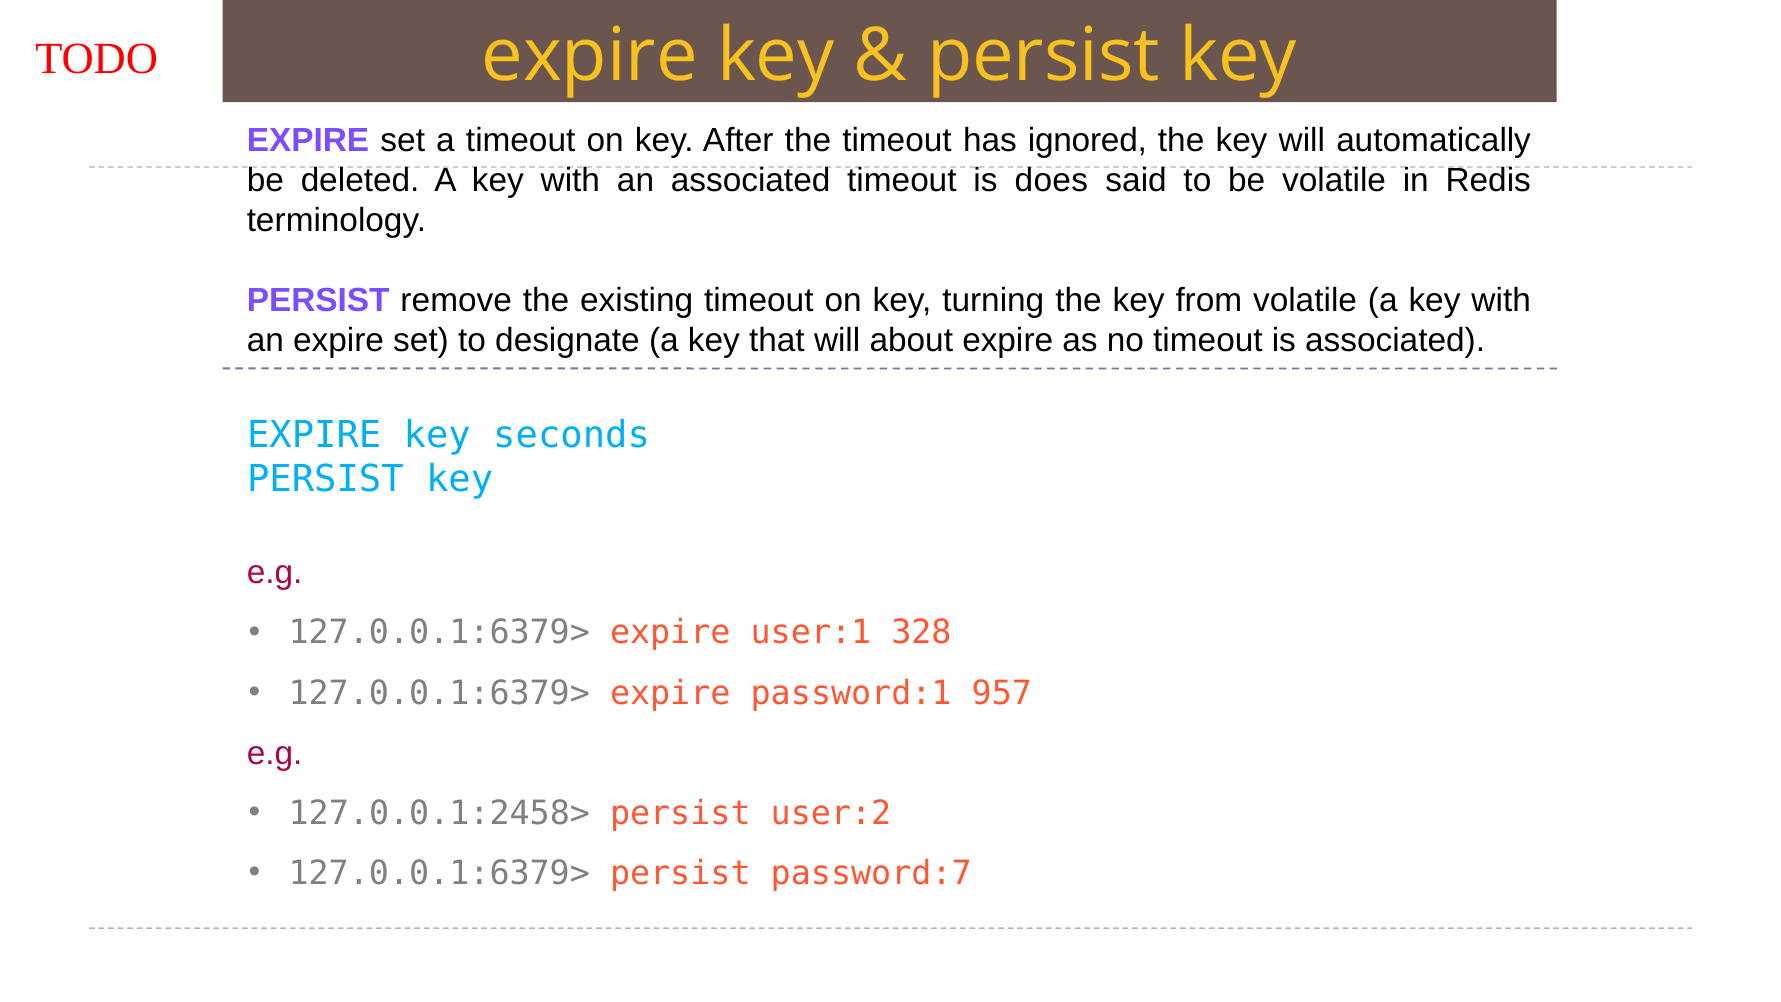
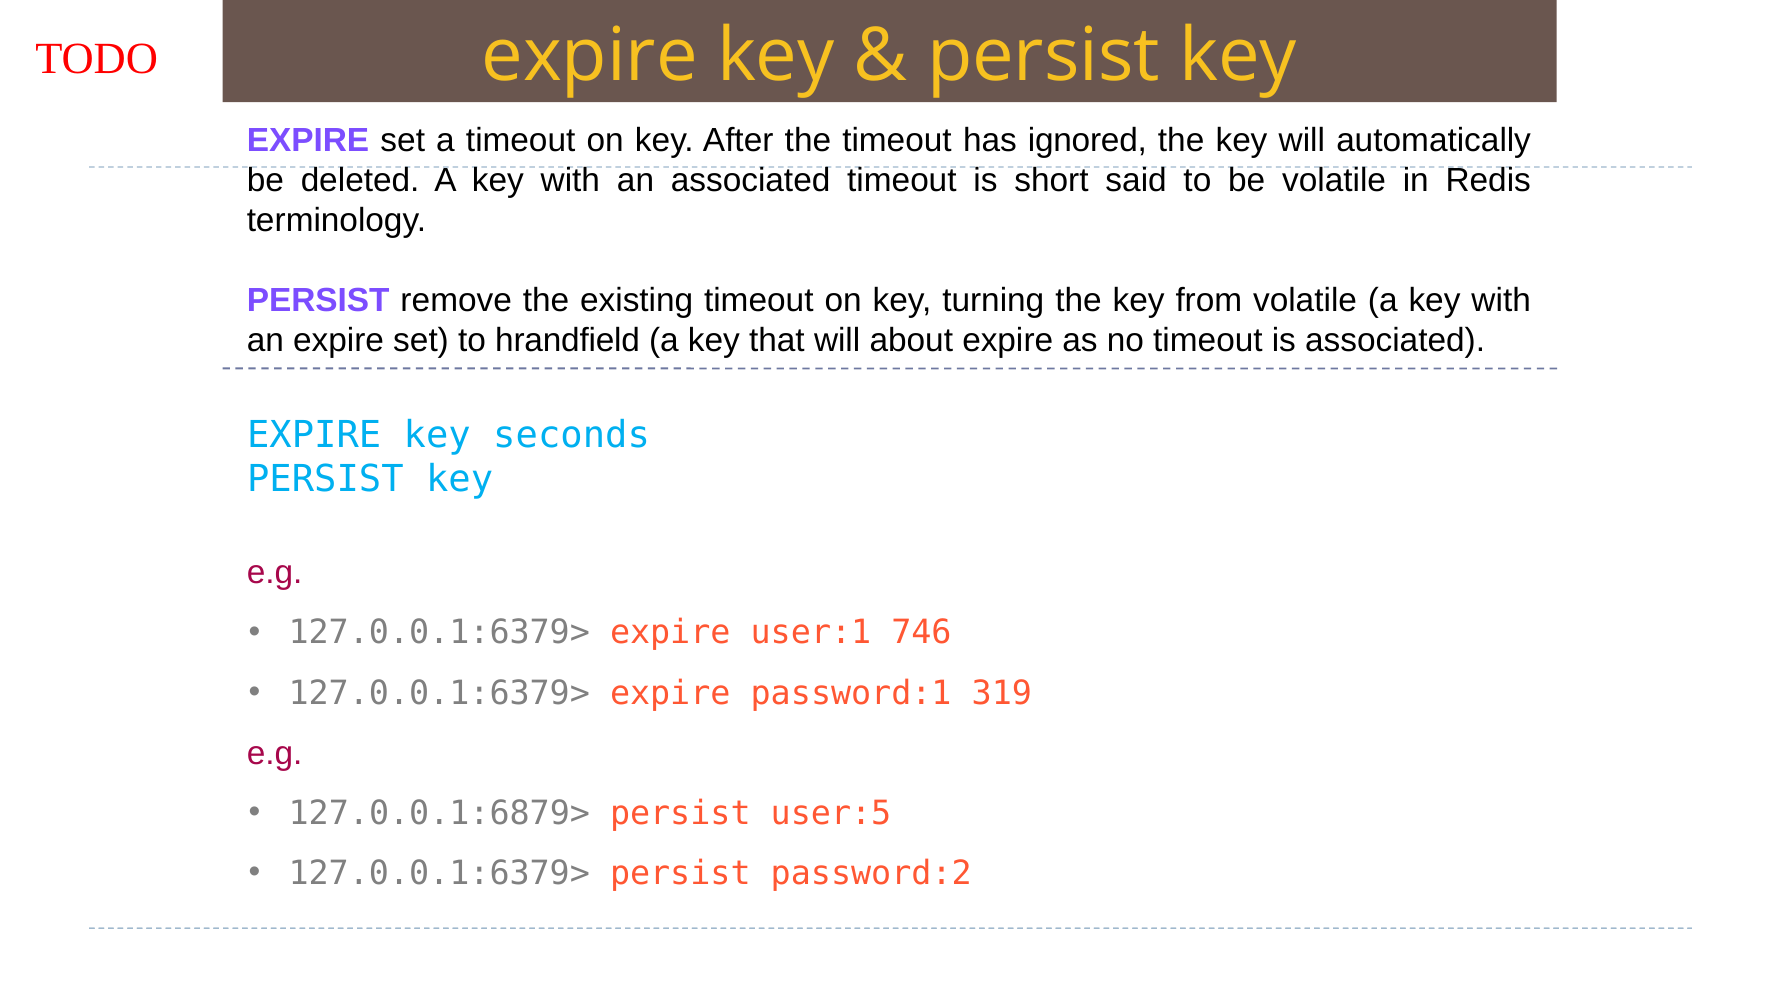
does: does -> short (1052, 180)
designate: designate -> hrandfield (568, 341)
328: 328 -> 746 (921, 633)
957: 957 -> 319 (1002, 693)
127.0.0.1:2458>: 127.0.0.1:2458> -> 127.0.0.1:6879> (439, 813)
user:2: user:2 -> user:5 (831, 813)
password:7: password:7 -> password:2 (871, 873)
